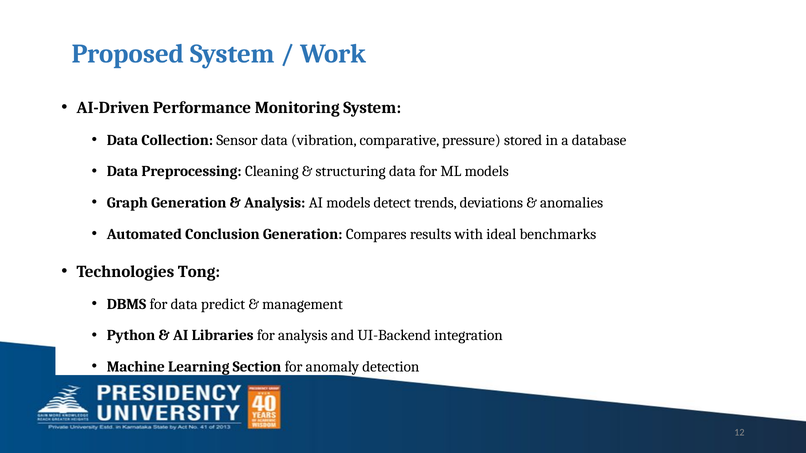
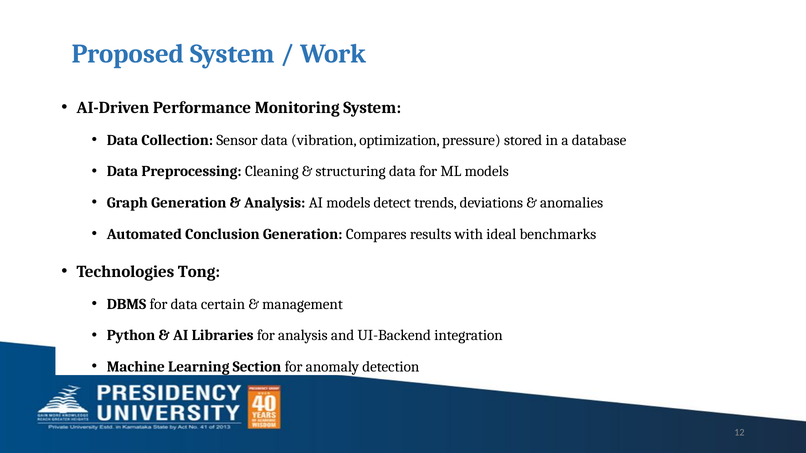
comparative: comparative -> optimization (399, 140)
predict: predict -> certain (223, 304)
